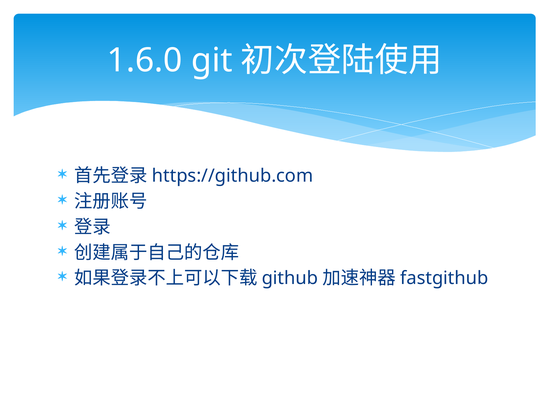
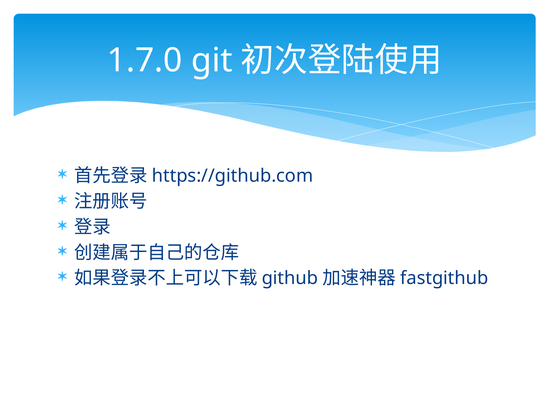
1.6.0: 1.6.0 -> 1.7.0 (145, 60)
